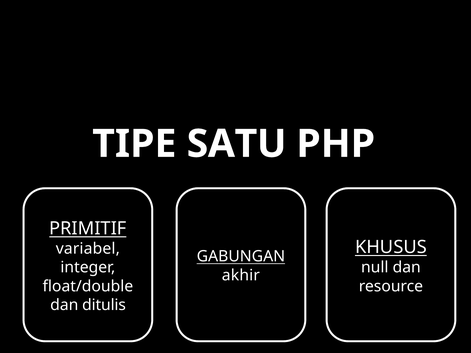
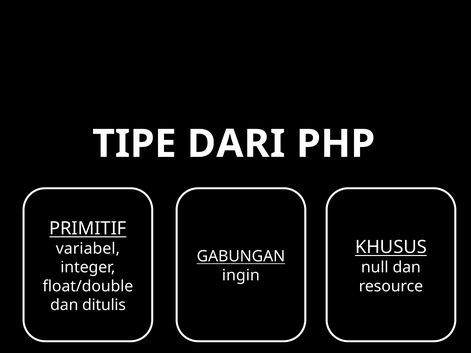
SATU: SATU -> DARI (236, 144)
akhir: akhir -> ingin (241, 275)
